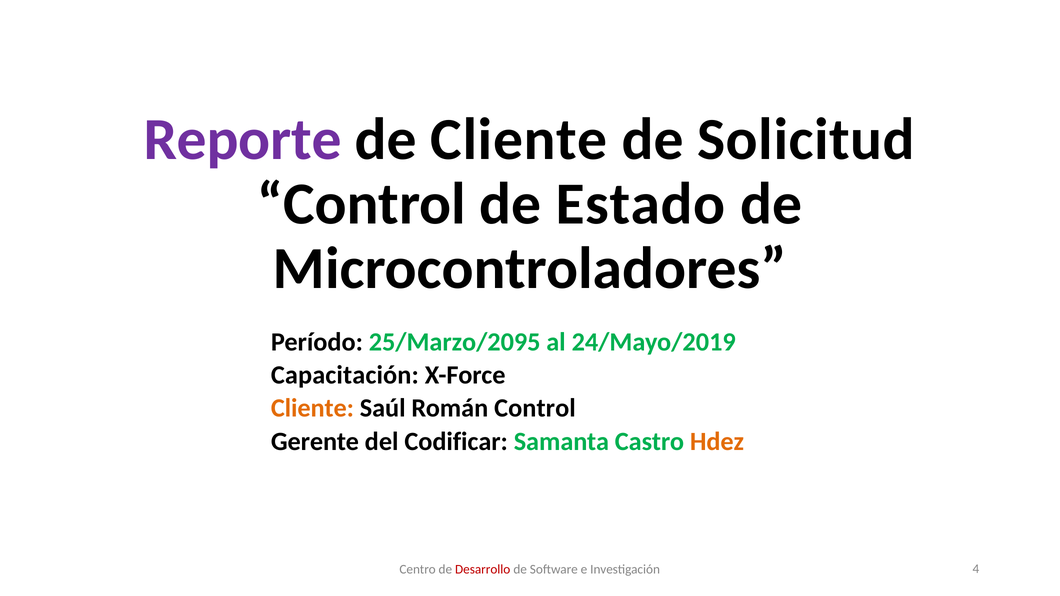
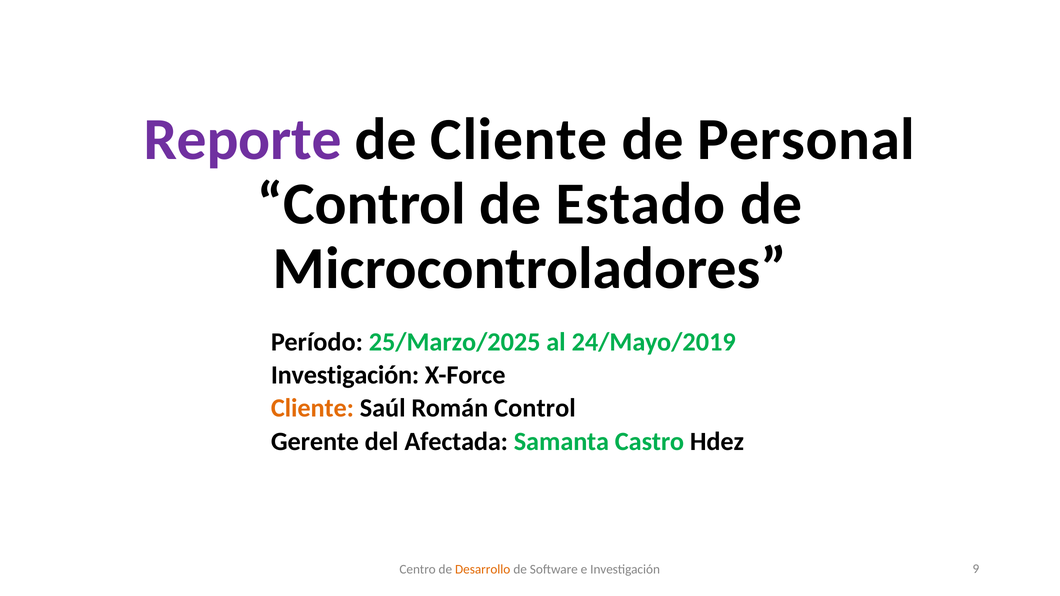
Solicitud: Solicitud -> Personal (806, 140)
25/Marzo/2095: 25/Marzo/2095 -> 25/Marzo/2025 (455, 342)
Capacitación: Capacitación -> Investigación (345, 375)
Codificar: Codificar -> Afectada (456, 442)
Hdez colour: orange -> black (717, 442)
Desarrollo colour: red -> orange (483, 569)
4: 4 -> 9 (976, 569)
